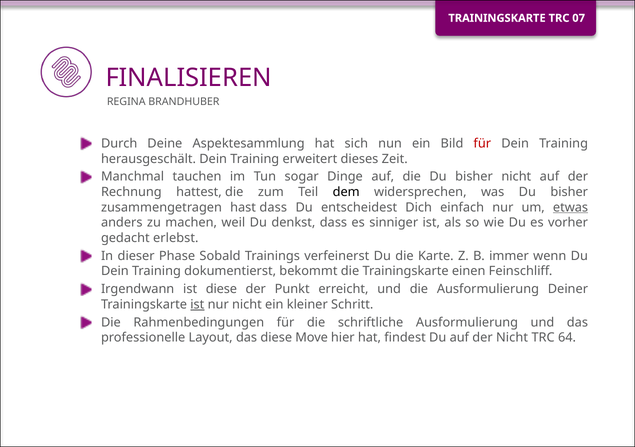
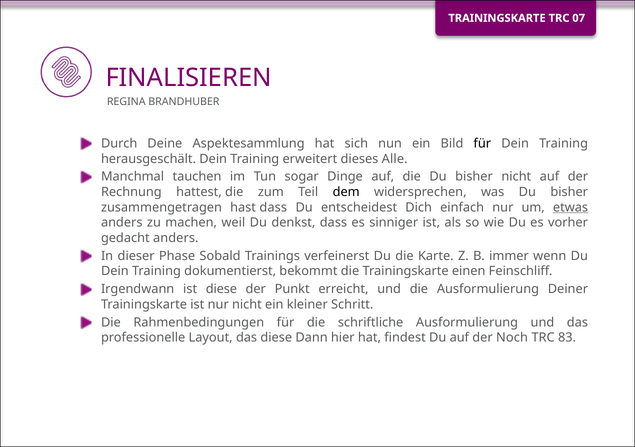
für colour: red -> black (482, 144)
Zeit: Zeit -> Alle (395, 159)
gedacht erlebst: erlebst -> anders (176, 238)
ist underline: present -> none (197, 305)
Move: Move -> Dann (312, 338)
der Nicht: Nicht -> Noch (512, 338)
64: 64 -> 83 (567, 338)
